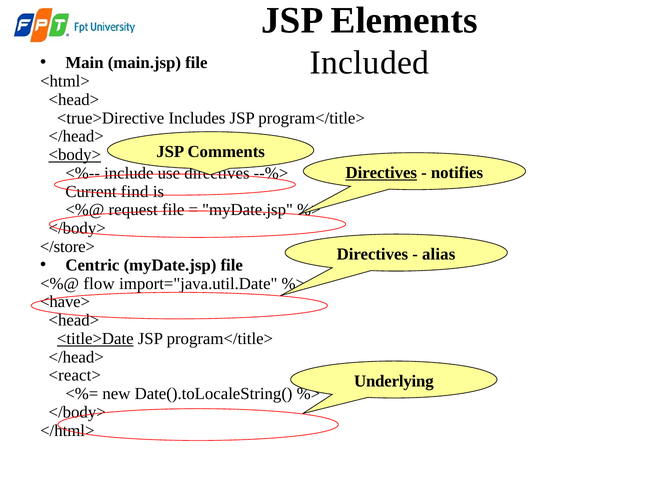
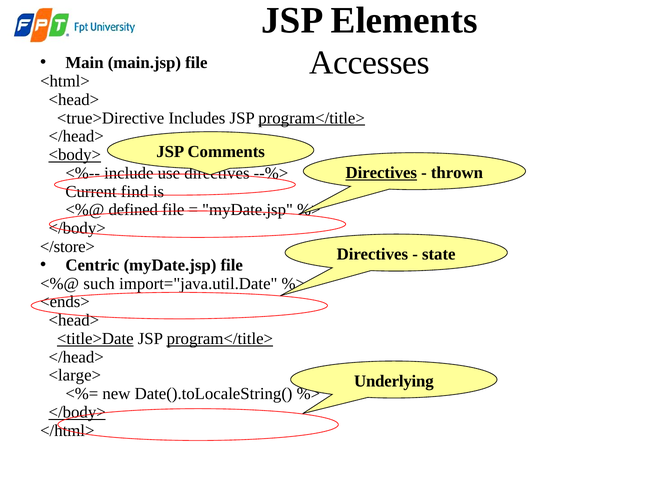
Included: Included -> Accesses (370, 63)
program</title> underline: none -> present (312, 118)
notifies: notifies -> thrown (457, 173)
request: request -> defined (133, 210)
alias: alias -> state (439, 254)
flow: flow -> such (99, 283)
<have>: <have> -> <ends> (65, 302)
program</title> underline: none -> present (220, 339)
<react>: <react> -> <large> (75, 375)
</body> underline: none -> present (77, 412)
